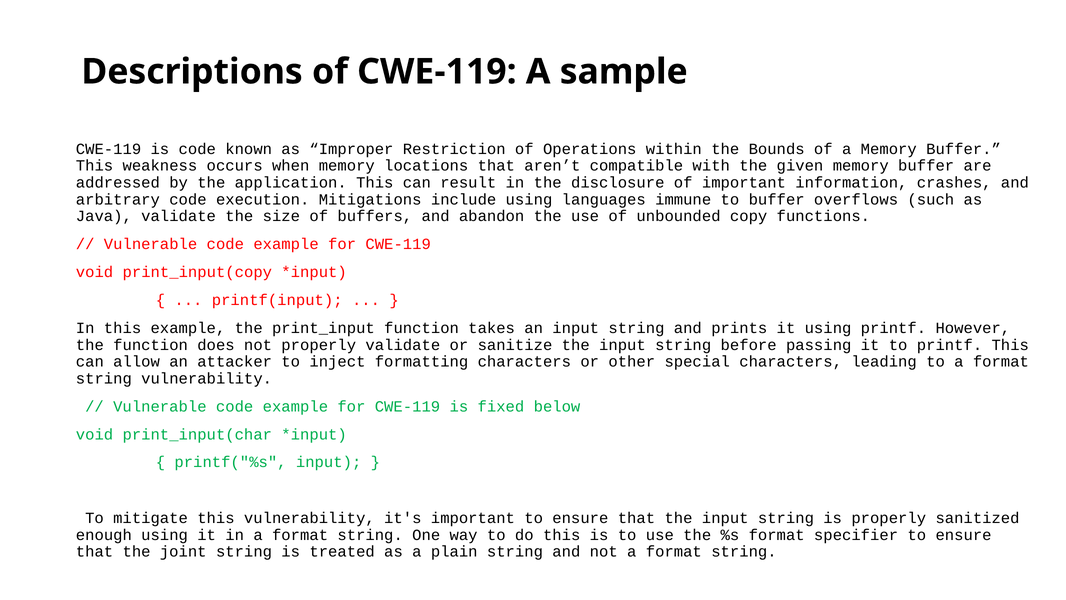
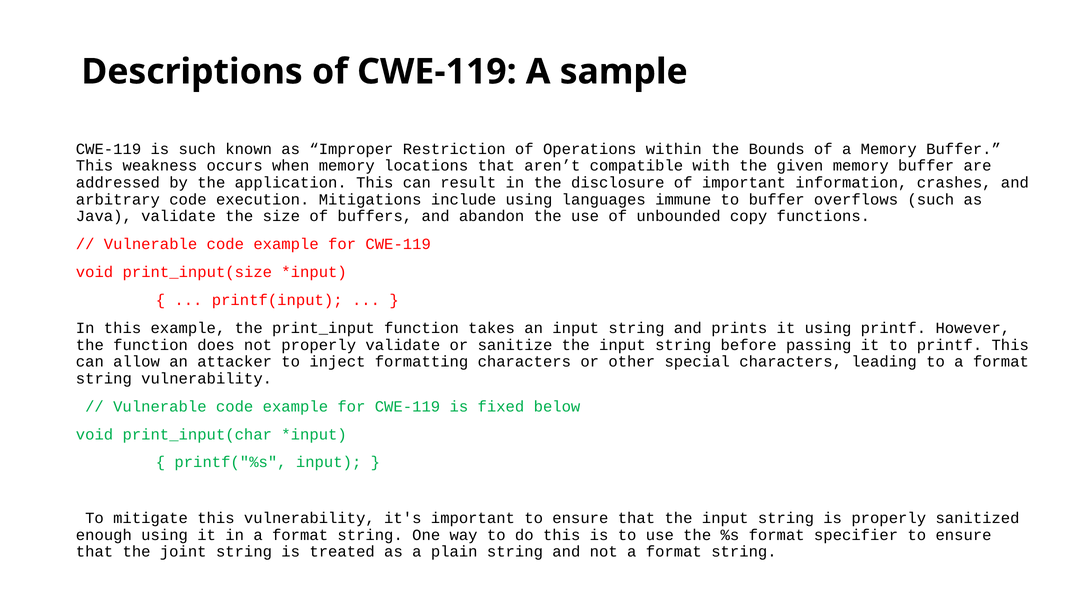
is code: code -> such (197, 149)
print_input(copy: print_input(copy -> print_input(size (197, 272)
